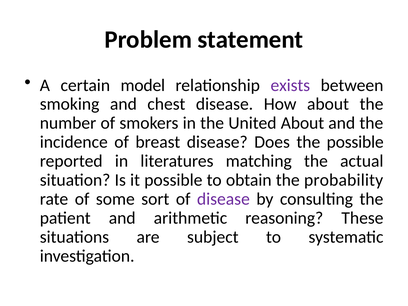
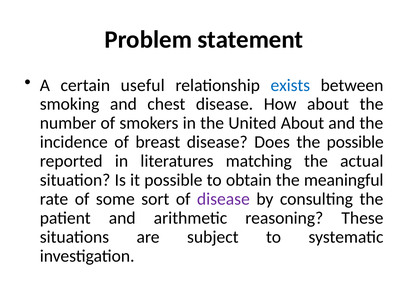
model: model -> useful (143, 85)
exists colour: purple -> blue (290, 85)
probability: probability -> meaningful (344, 180)
